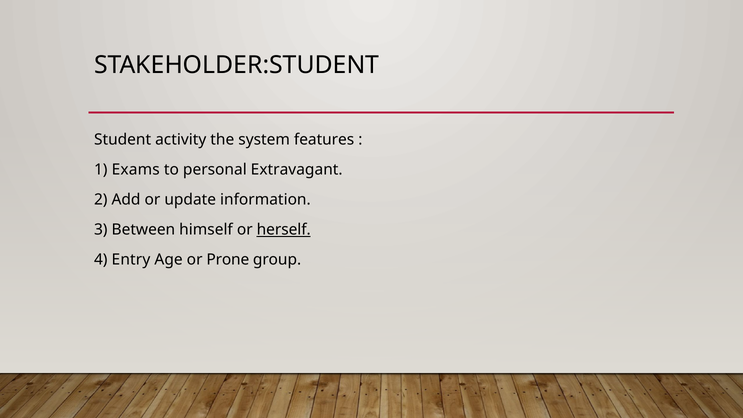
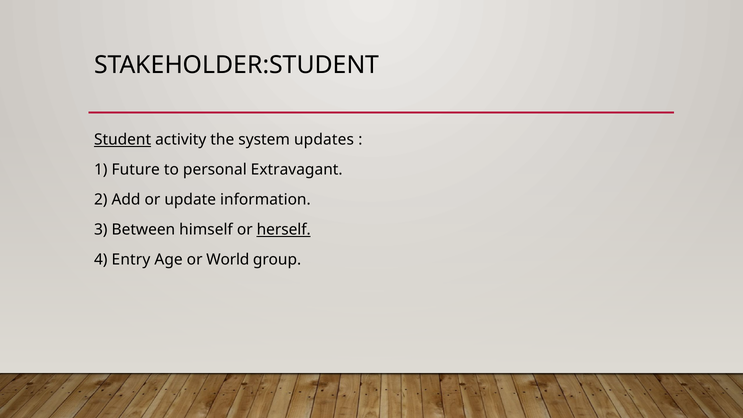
Student underline: none -> present (123, 140)
features: features -> updates (324, 140)
Exams: Exams -> Future (136, 170)
Prone: Prone -> World (228, 260)
